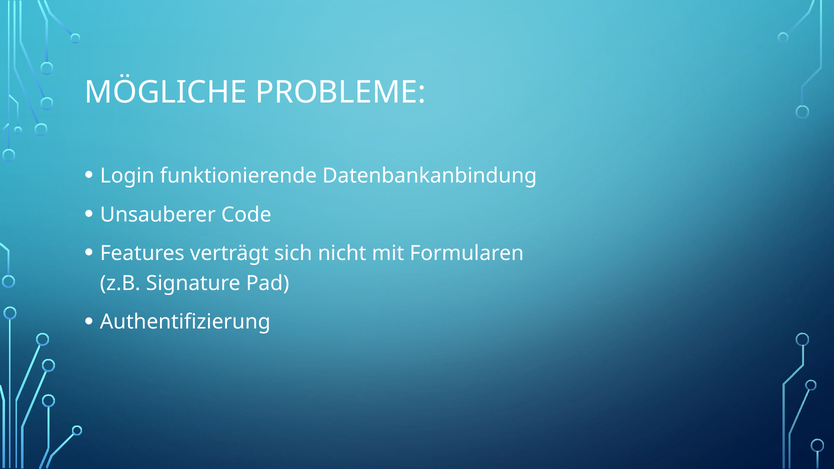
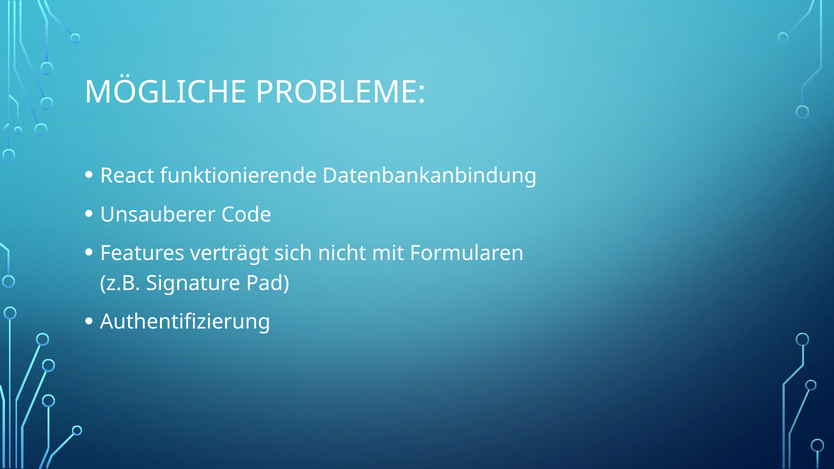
Login: Login -> React (127, 176)
